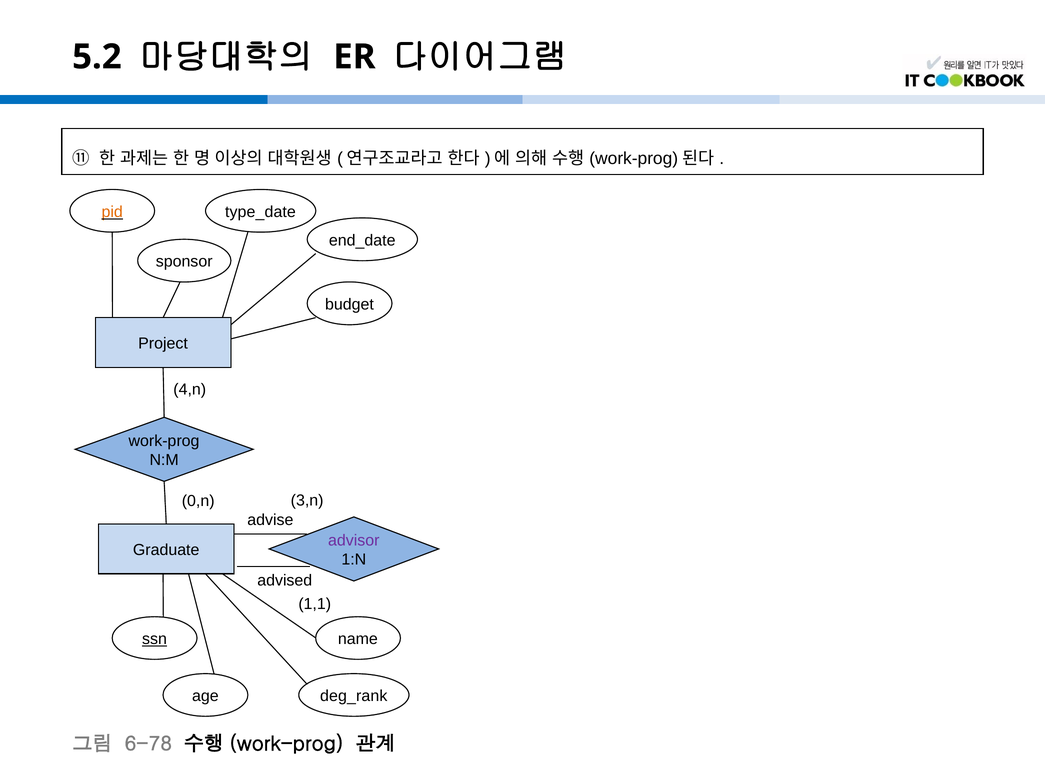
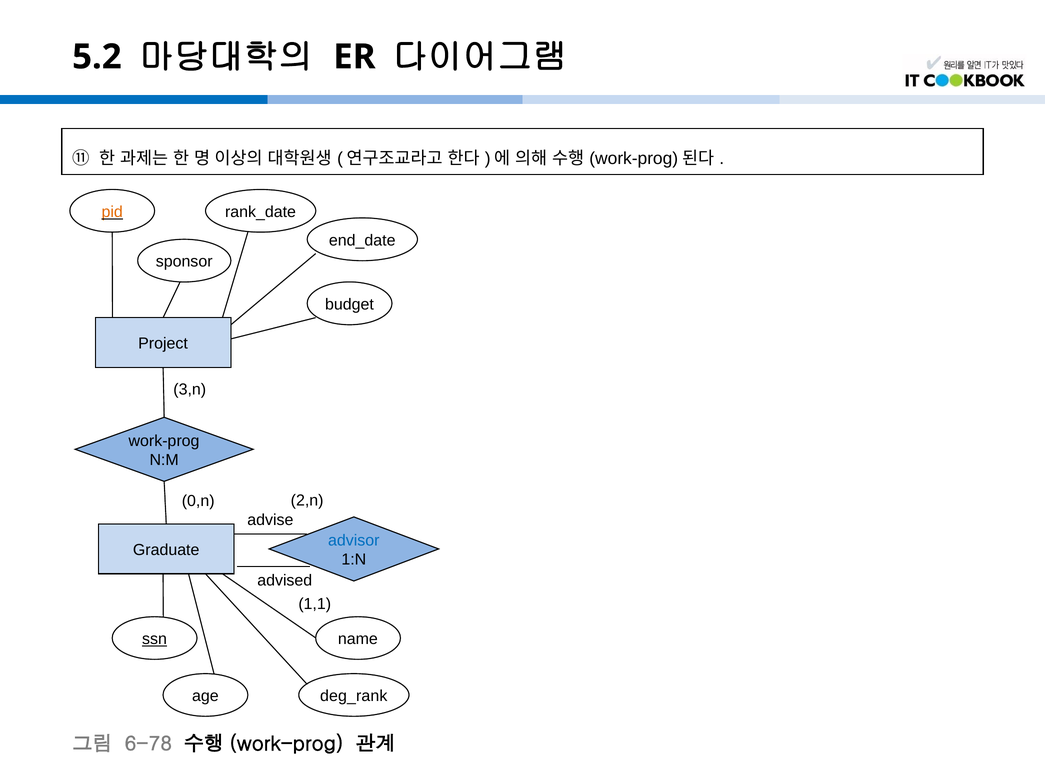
type_date: type_date -> rank_date (260, 212)
4,n: 4,n -> 3,n (190, 389)
3,n: 3,n -> 2,n (307, 500)
advisor colour: purple -> blue (354, 540)
